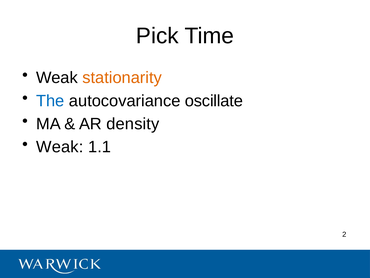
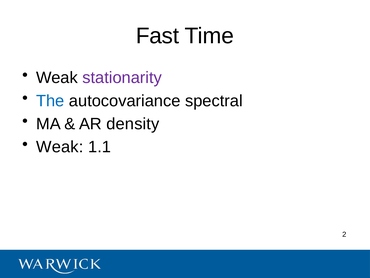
Pick: Pick -> Fast (157, 36)
stationarity colour: orange -> purple (122, 78)
oscillate: oscillate -> spectral (214, 101)
